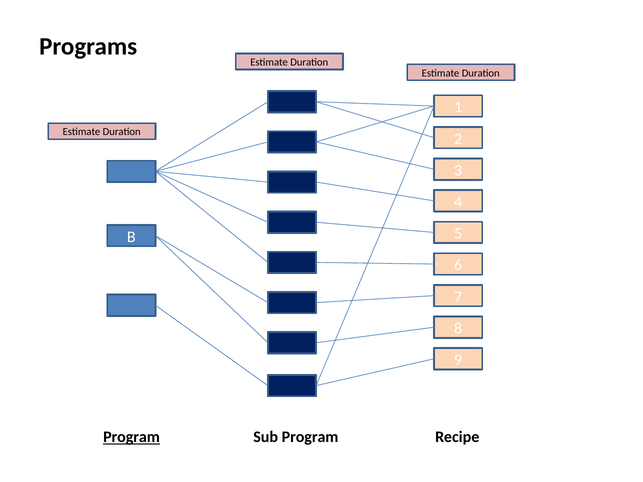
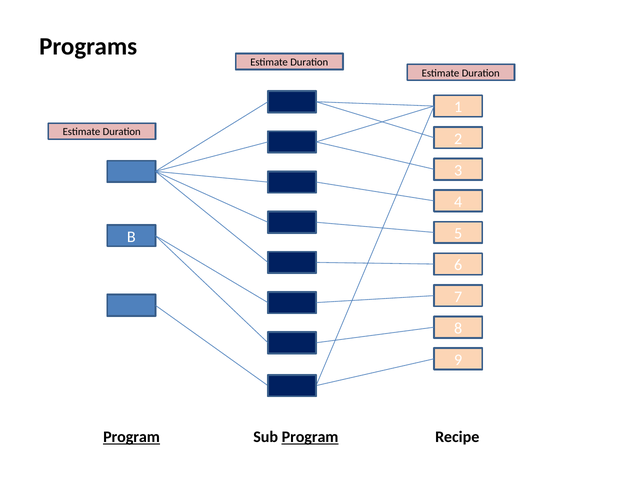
Program underline: none -> present (310, 437)
